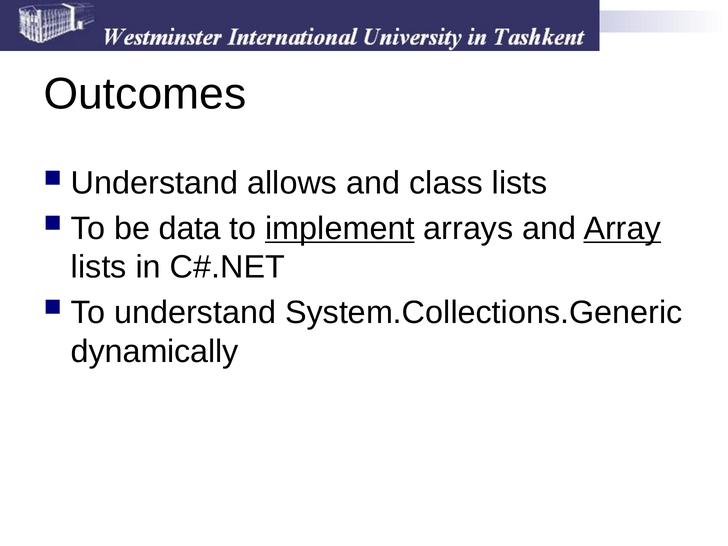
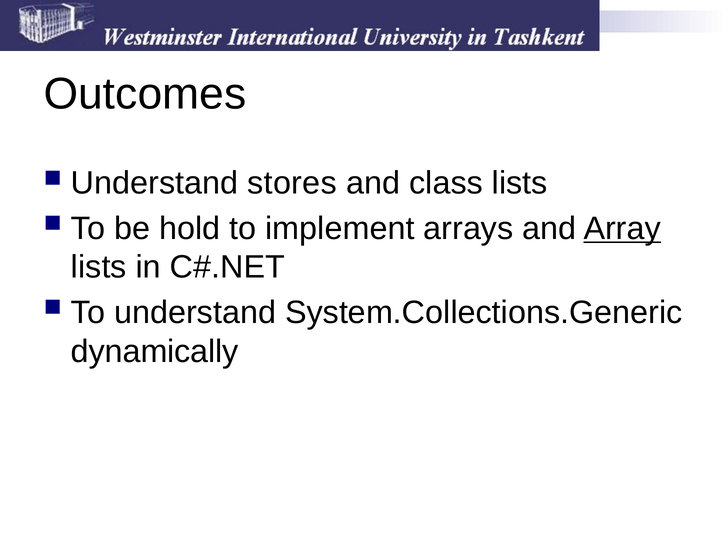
allows: allows -> stores (292, 183)
data: data -> hold (190, 228)
implement underline: present -> none (340, 228)
